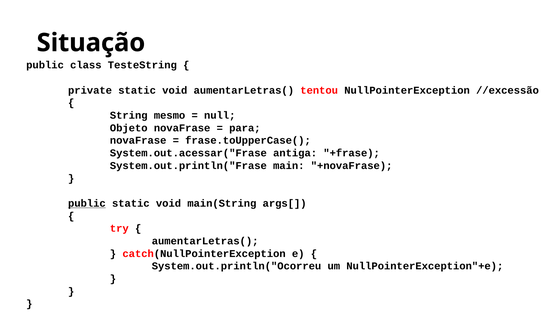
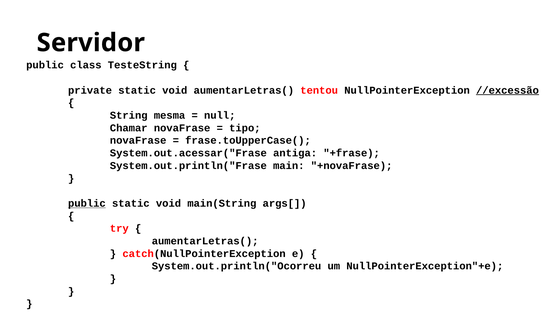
Situação: Situação -> Servidor (91, 43)
//excessão underline: none -> present (507, 90)
mesmo: mesmo -> mesma (170, 115)
Objeto: Objeto -> Chamar (129, 128)
para: para -> tipo (245, 128)
